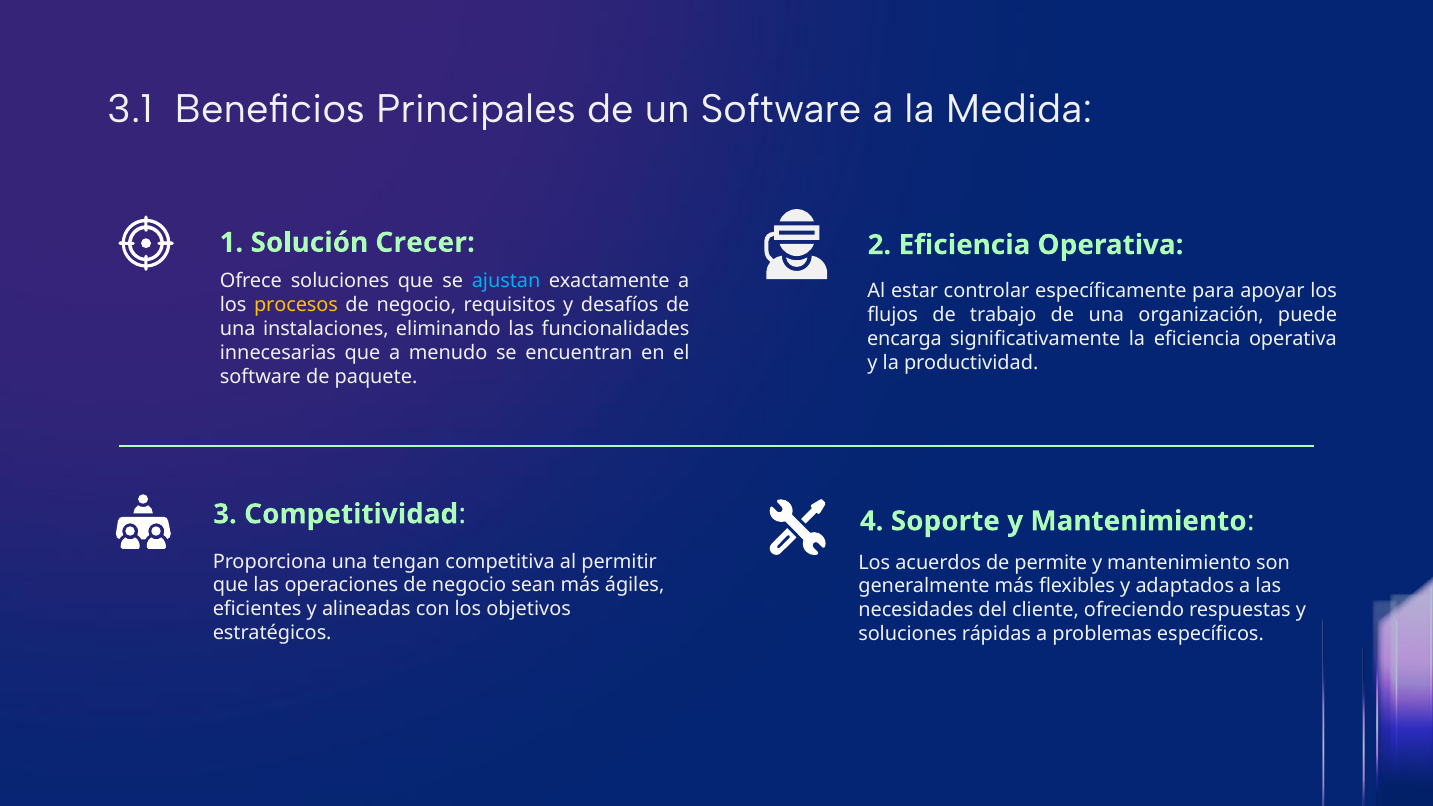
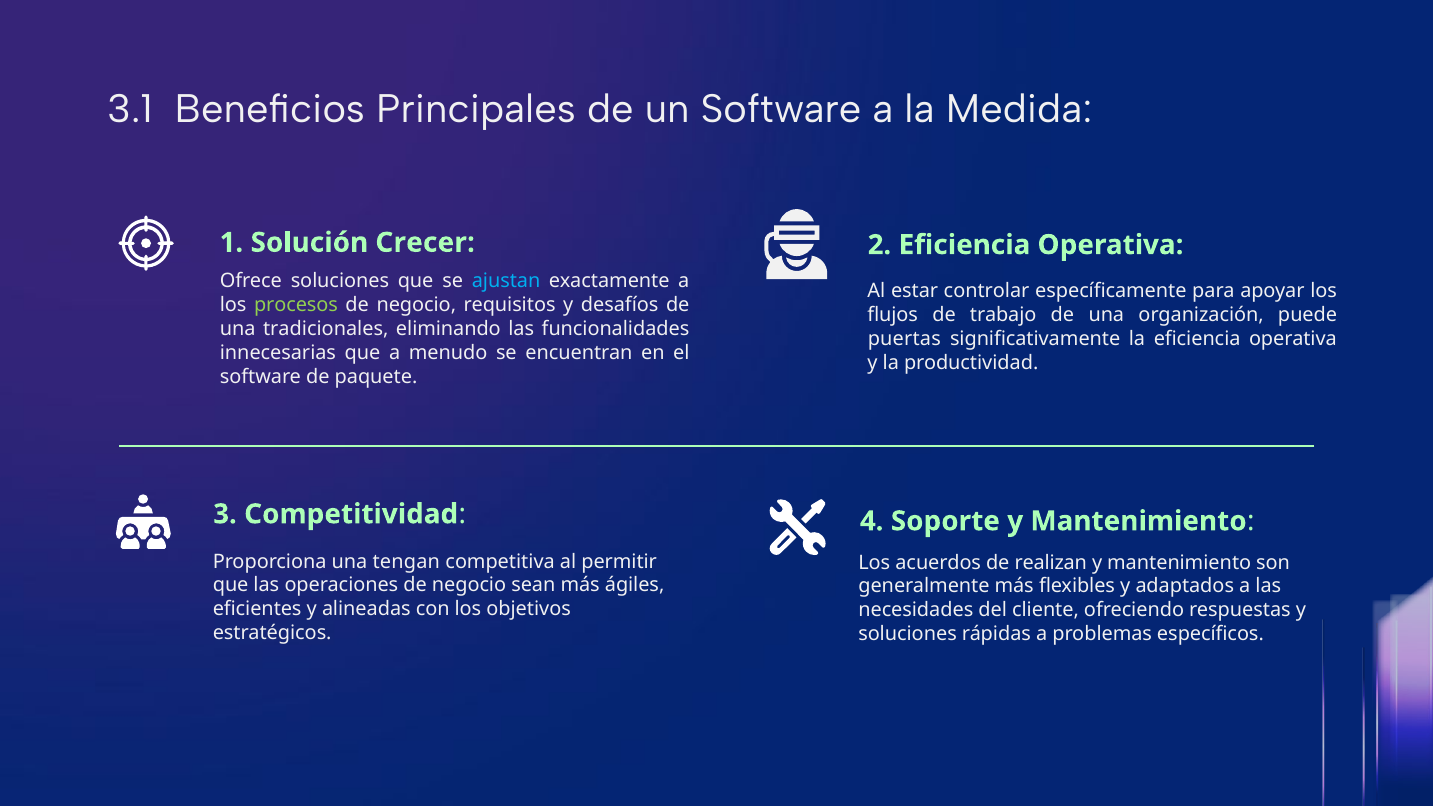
procesos colour: yellow -> light green (296, 305)
instalaciones: instalaciones -> tradicionales (326, 329)
encarga: encarga -> puertas (904, 339)
permite: permite -> realizan (1051, 563)
